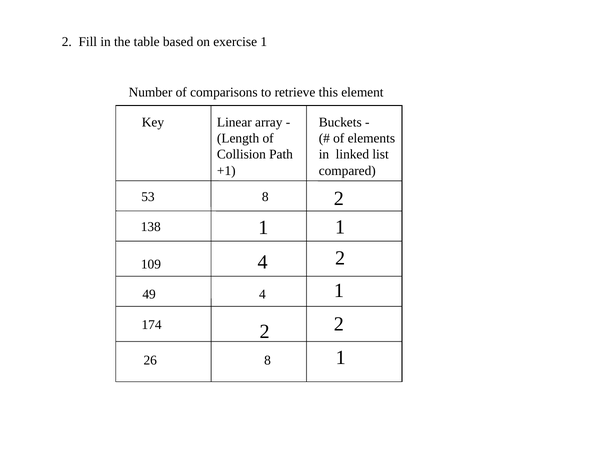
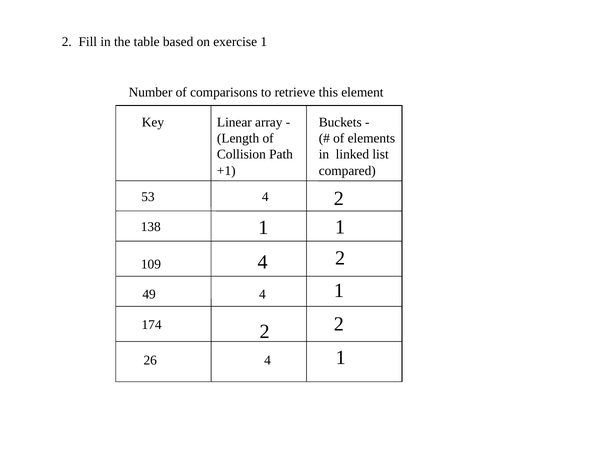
53 8: 8 -> 4 (265, 197)
26 8: 8 -> 4 (268, 361)
